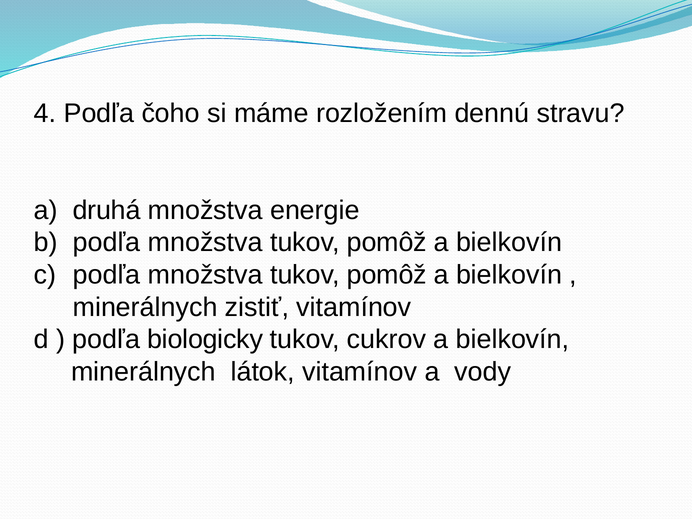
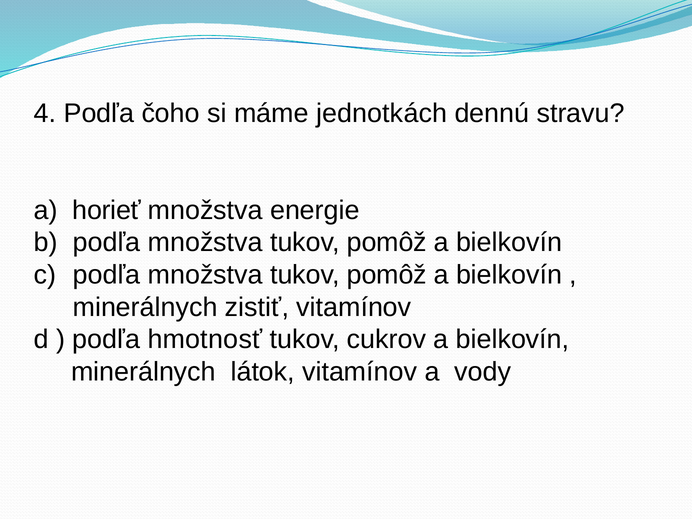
rozložením: rozložením -> jednotkách (382, 113)
druhá: druhá -> horieť (107, 210)
biologicky: biologicky -> hmotnosť (205, 339)
